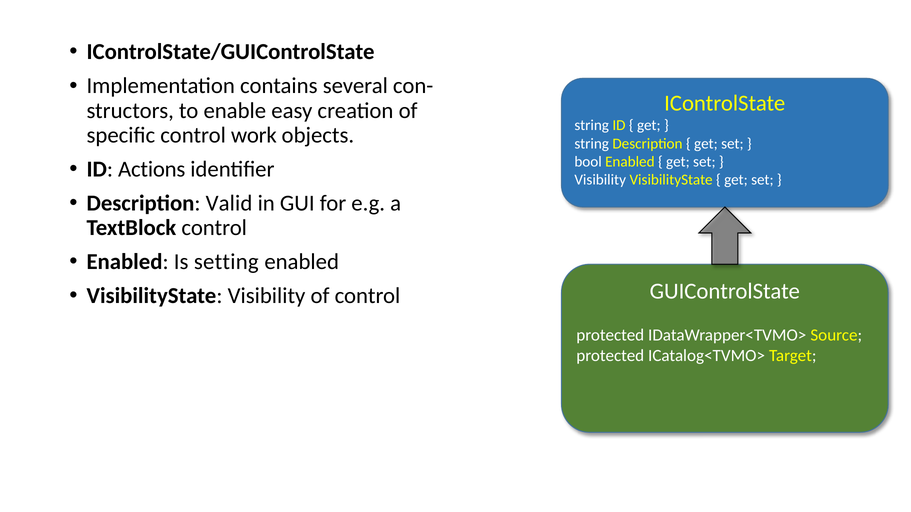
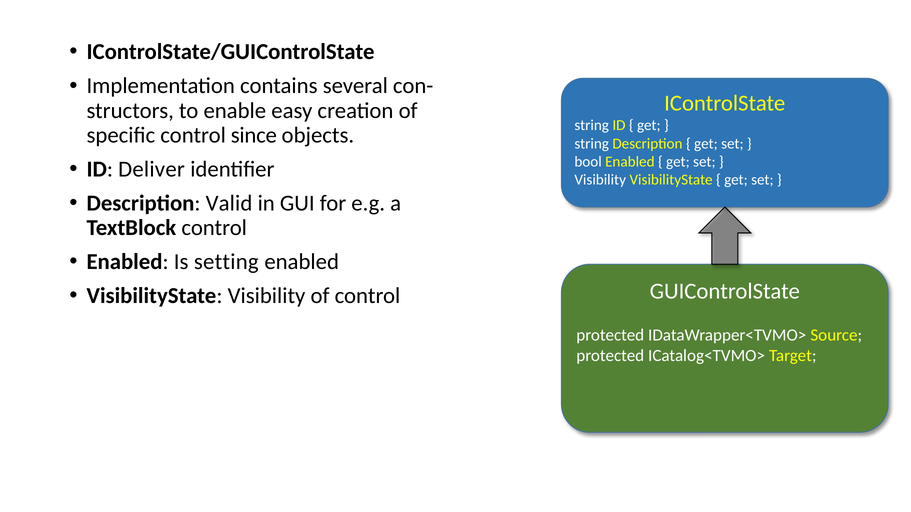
work: work -> since (254, 135)
Actions: Actions -> Deliver (152, 169)
